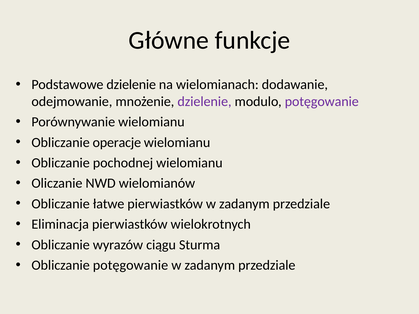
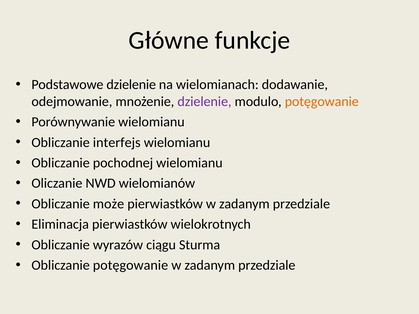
potęgowanie colour: purple -> orange (322, 102)
operacje: operacje -> interfejs (117, 143)
łatwe: łatwe -> może (109, 204)
